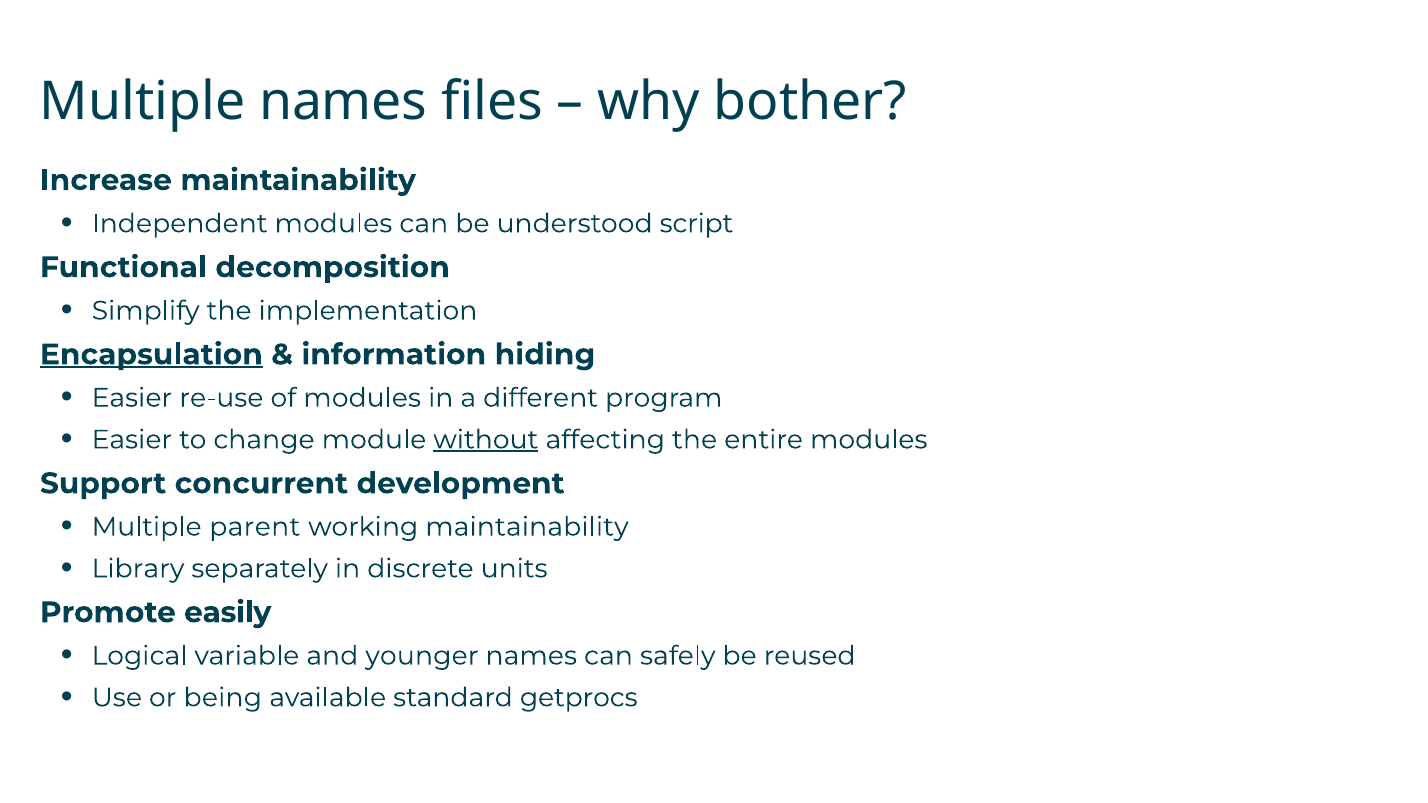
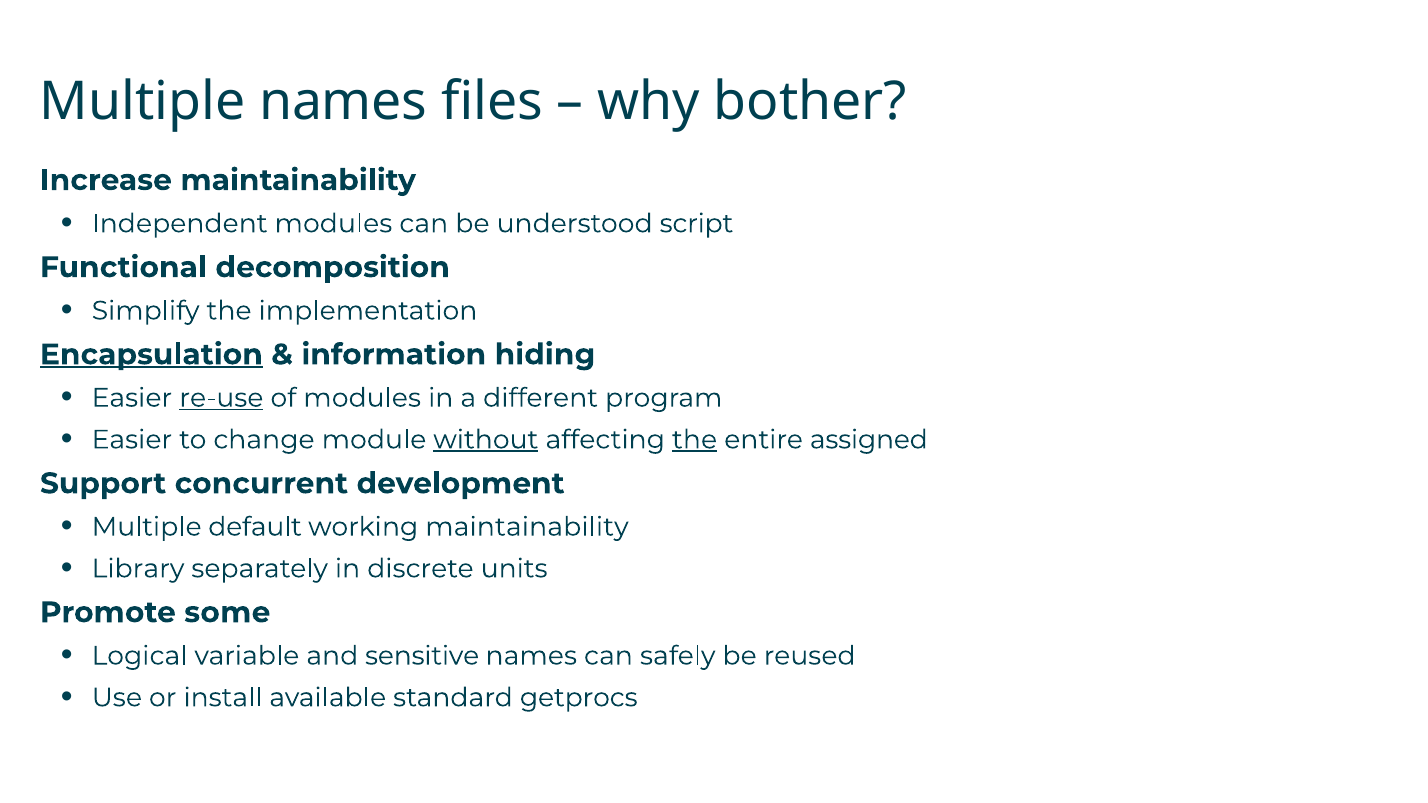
re-use underline: none -> present (221, 398)
the underline: none -> present (695, 440)
entire modules: modules -> assigned (869, 440)
parent: parent -> default (255, 527)
easily: easily -> some (227, 613)
younger: younger -> sensitive (422, 656)
being: being -> install (223, 698)
